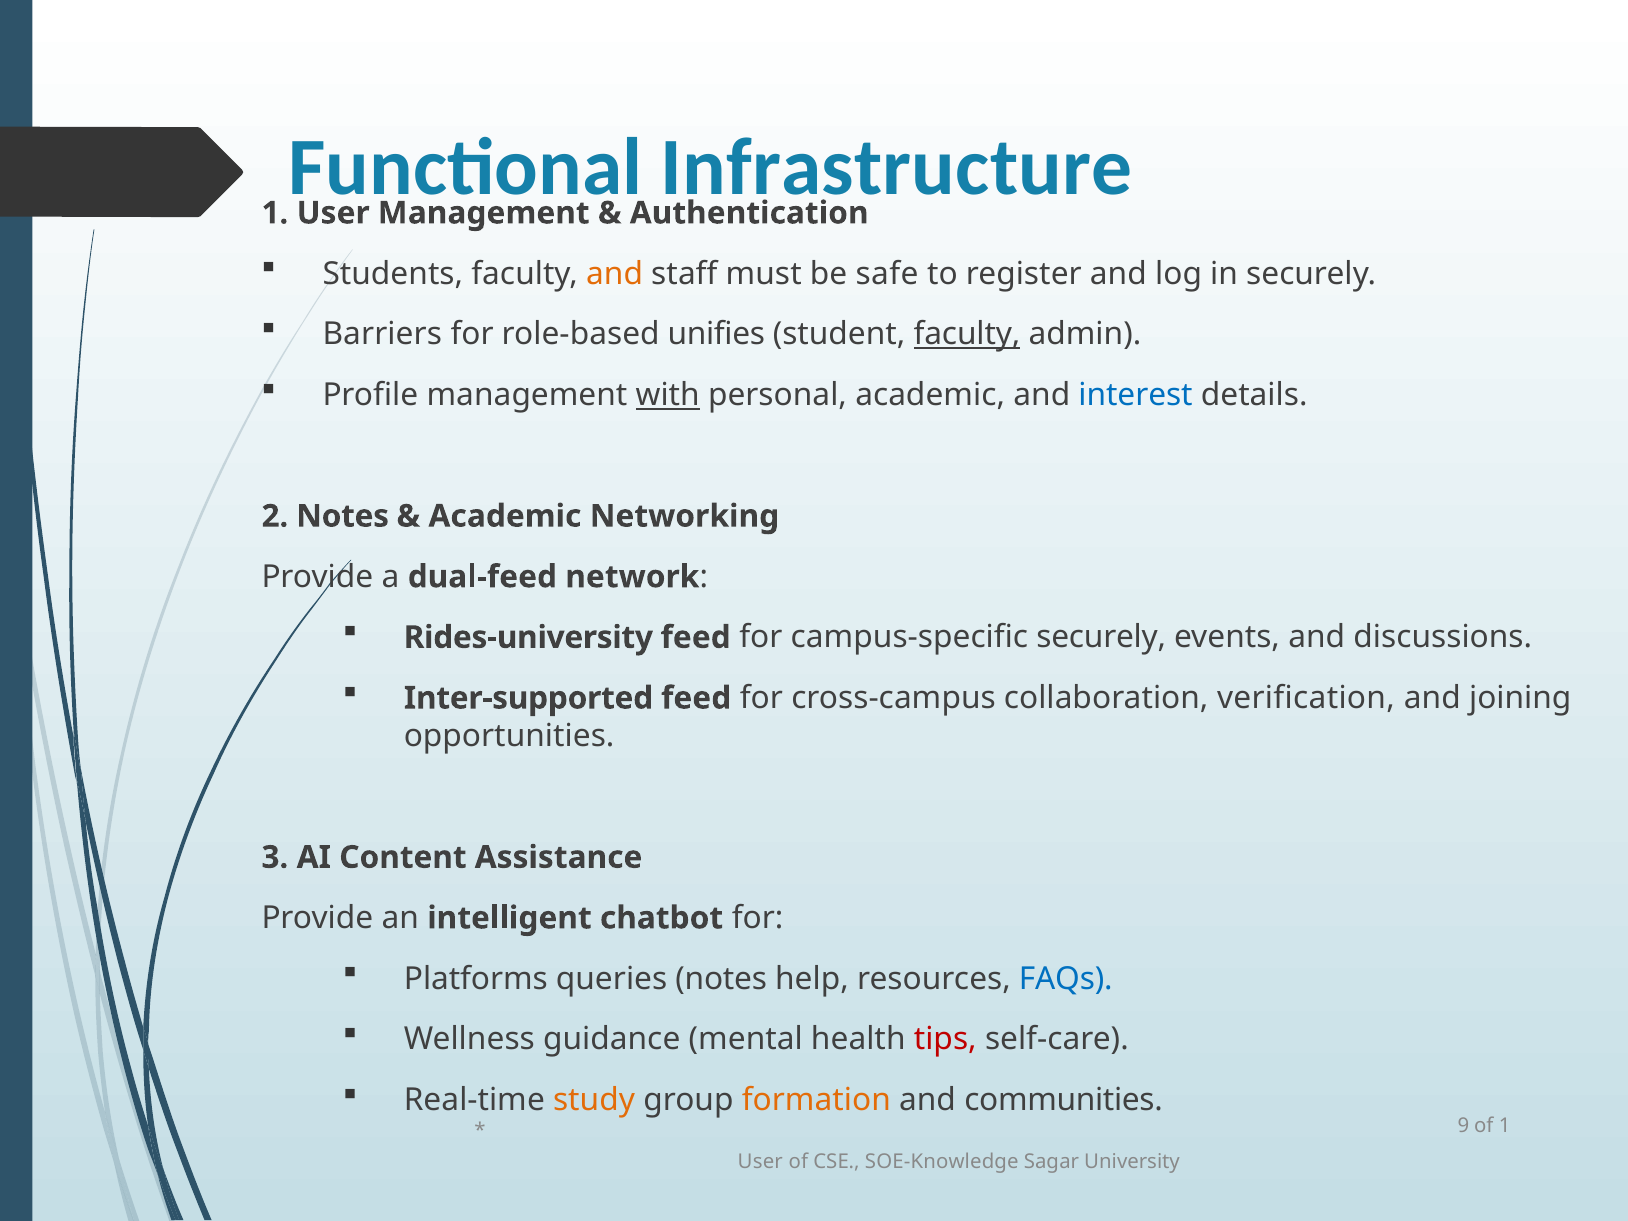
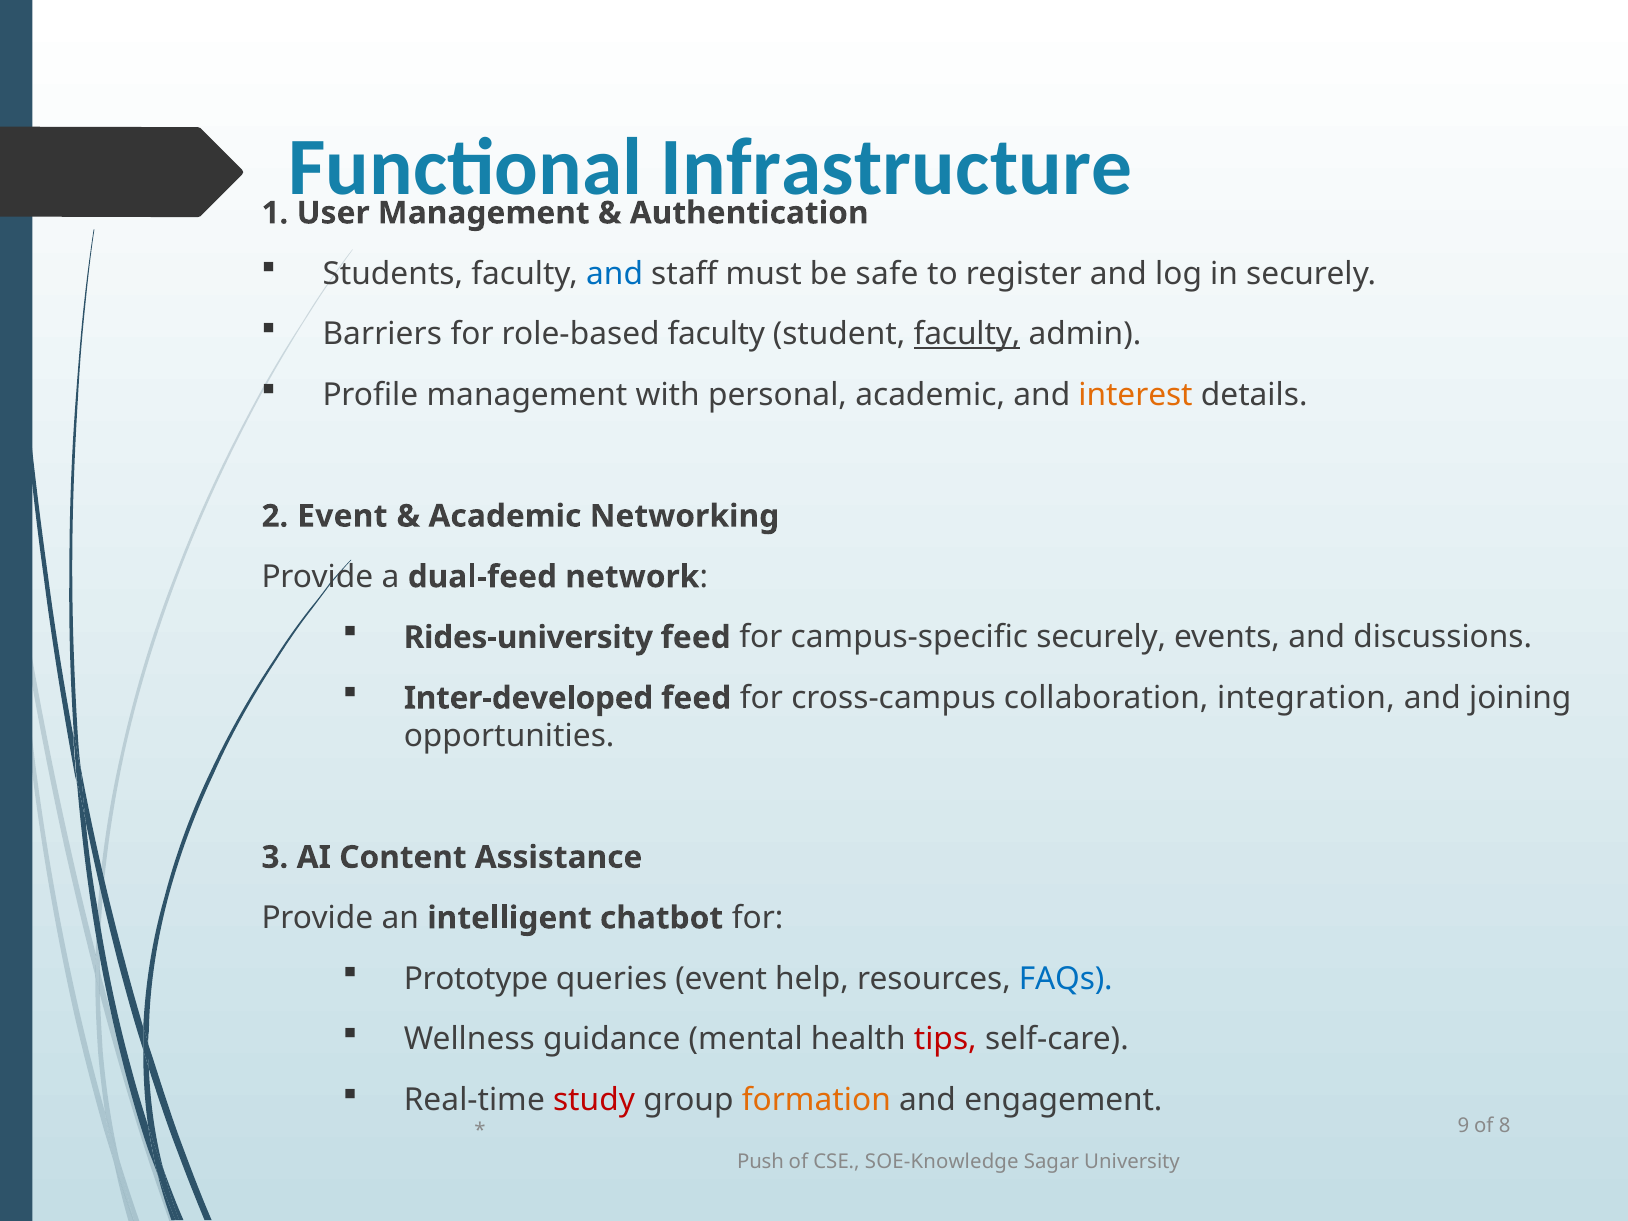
and colour: orange -> blue (615, 274)
role-based unifies: unifies -> faculty (716, 334)
with underline: present -> none (668, 395)
interest colour: blue -> orange (1136, 395)
2 Notes: Notes -> Event (342, 516)
Inter-supported: Inter-supported -> Inter-developed (529, 698)
verification: verification -> integration (1306, 698)
Platforms: Platforms -> Prototype (476, 979)
queries notes: notes -> event (721, 979)
study colour: orange -> red (594, 1100)
communities: communities -> engagement (1063, 1100)
of 1: 1 -> 8 (1505, 1126)
User: User -> Push (761, 1162)
